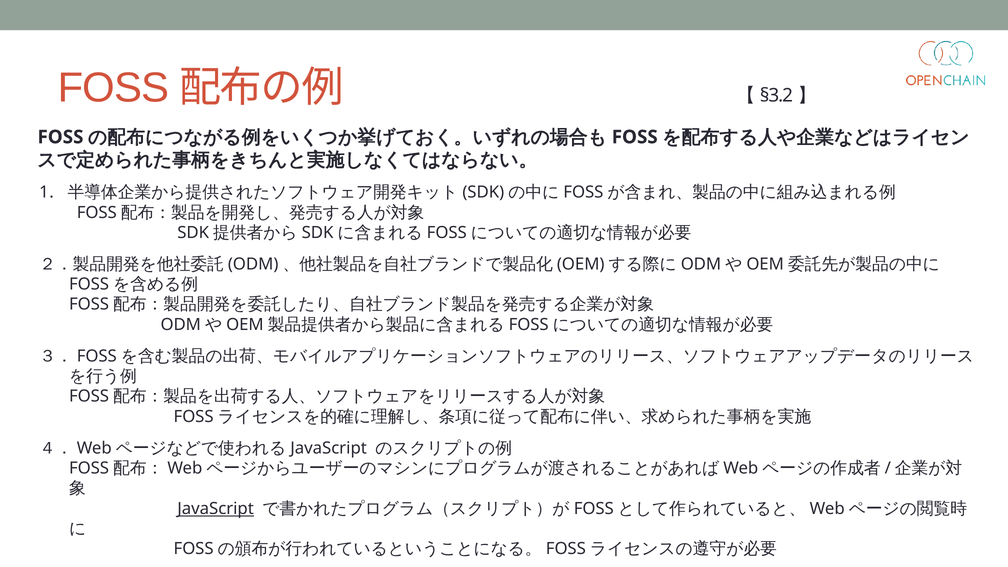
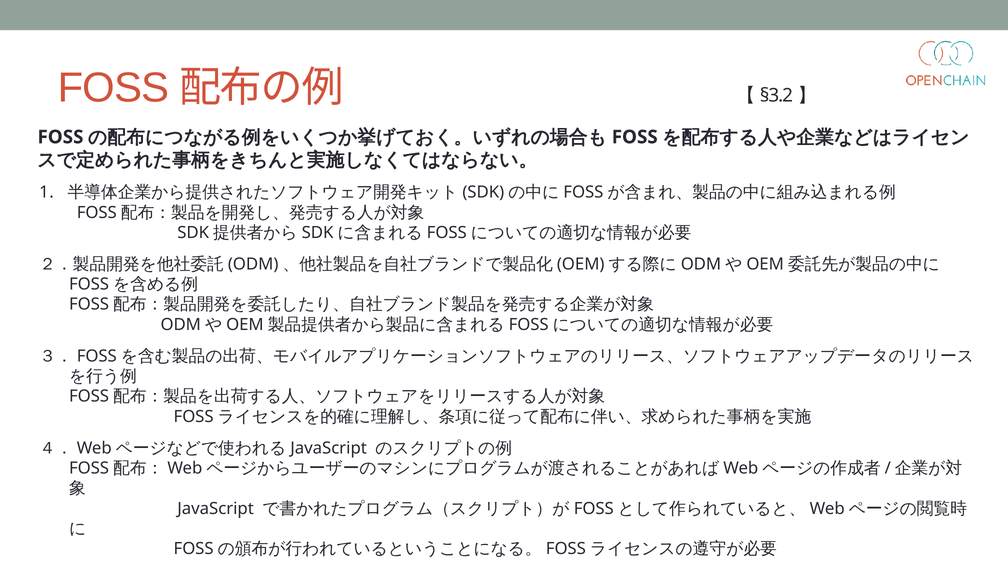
JavaScript underline: present -> none (216, 509)
